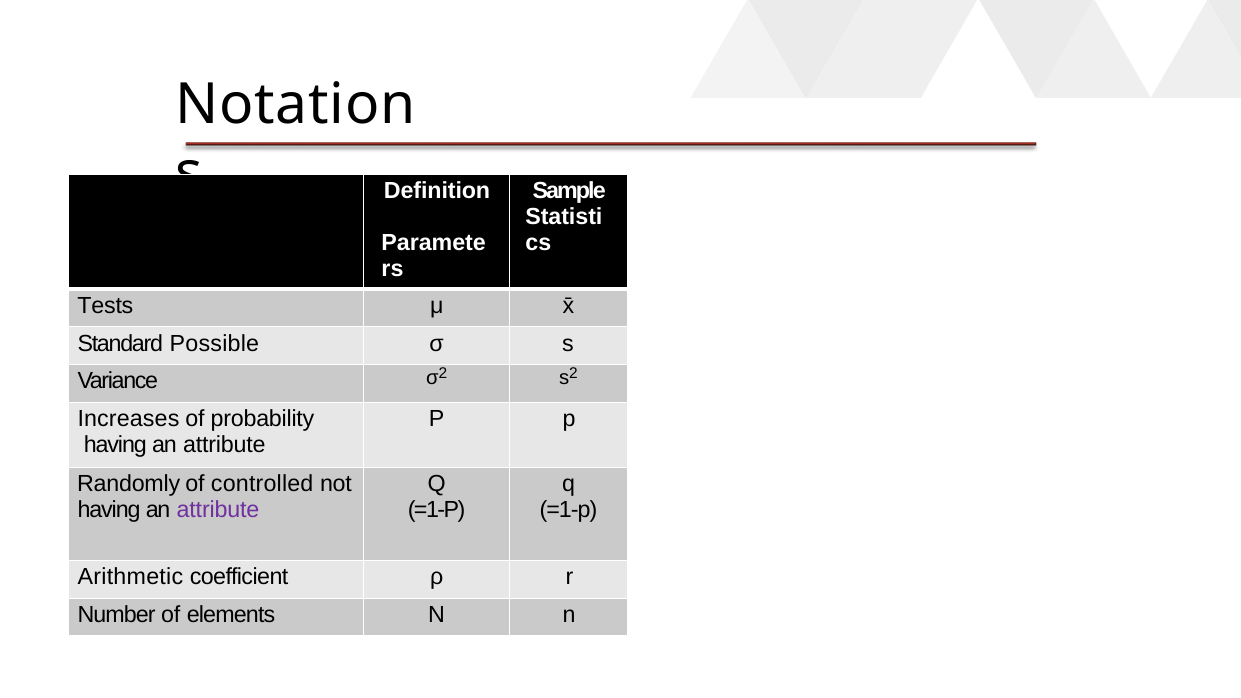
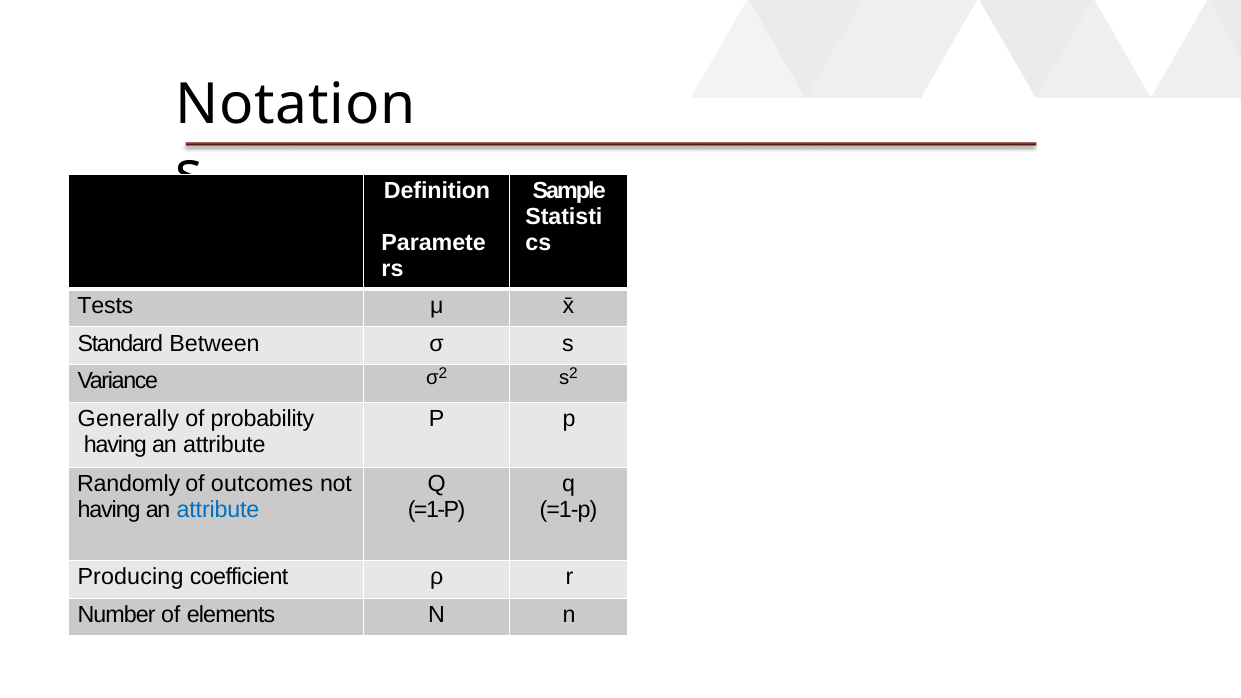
Possible: Possible -> Between (215, 343)
Increases: Increases -> Generally (128, 419)
controlled: controlled -> outcomes (262, 484)
attribute colour: purple -> blue (218, 510)
Arithmetic: Arithmetic -> Producing (130, 577)
